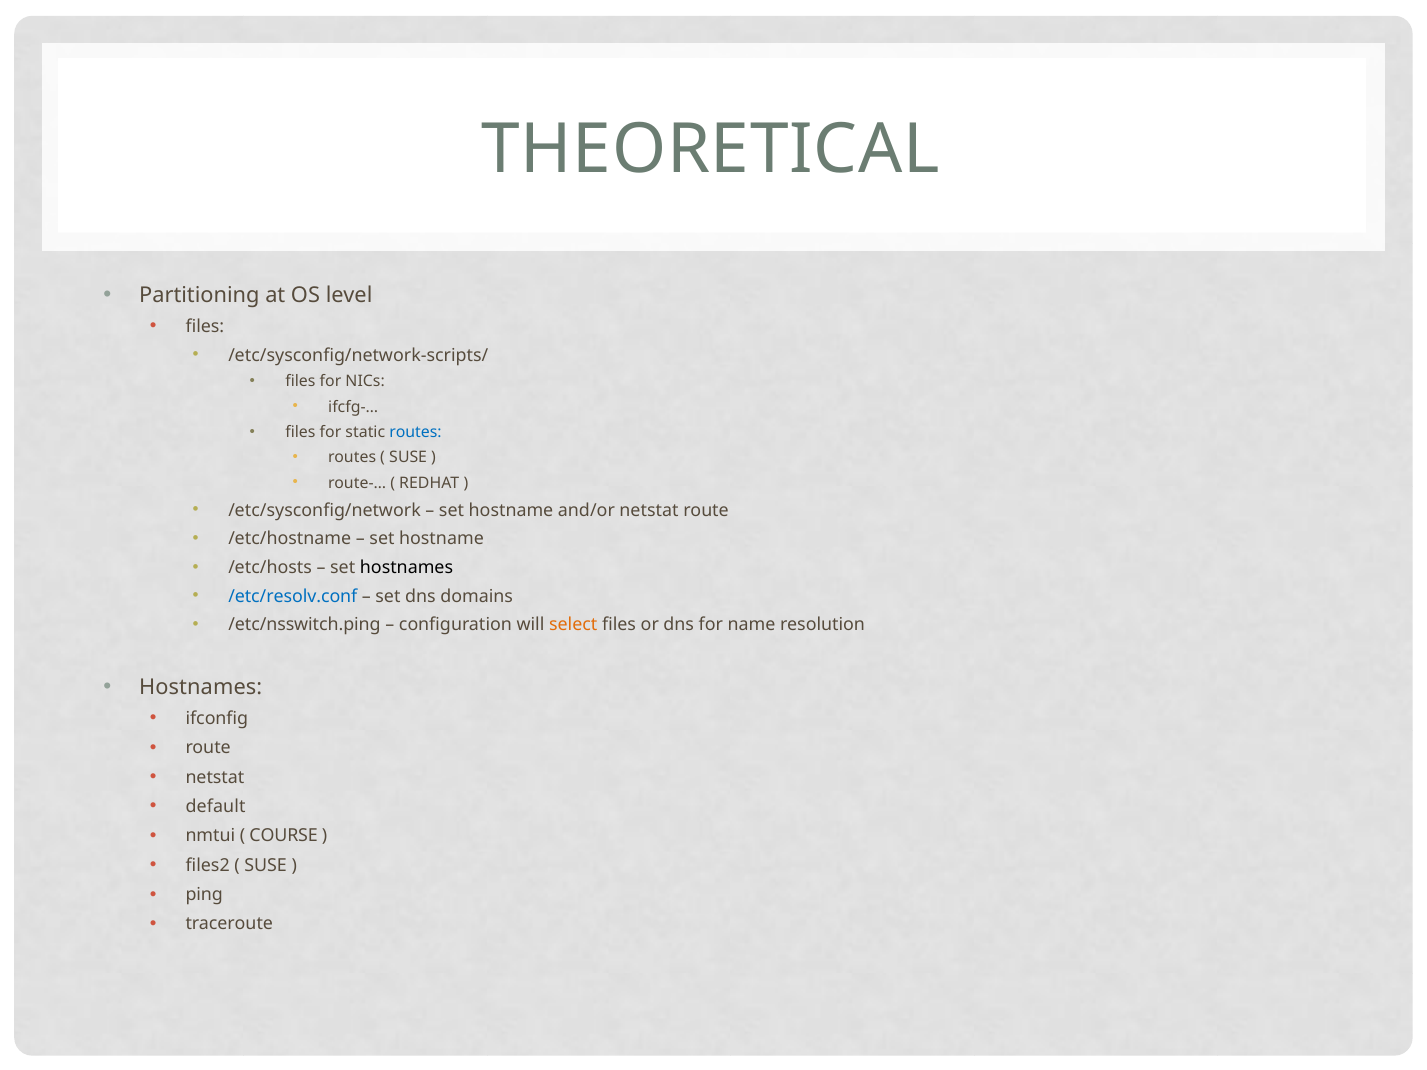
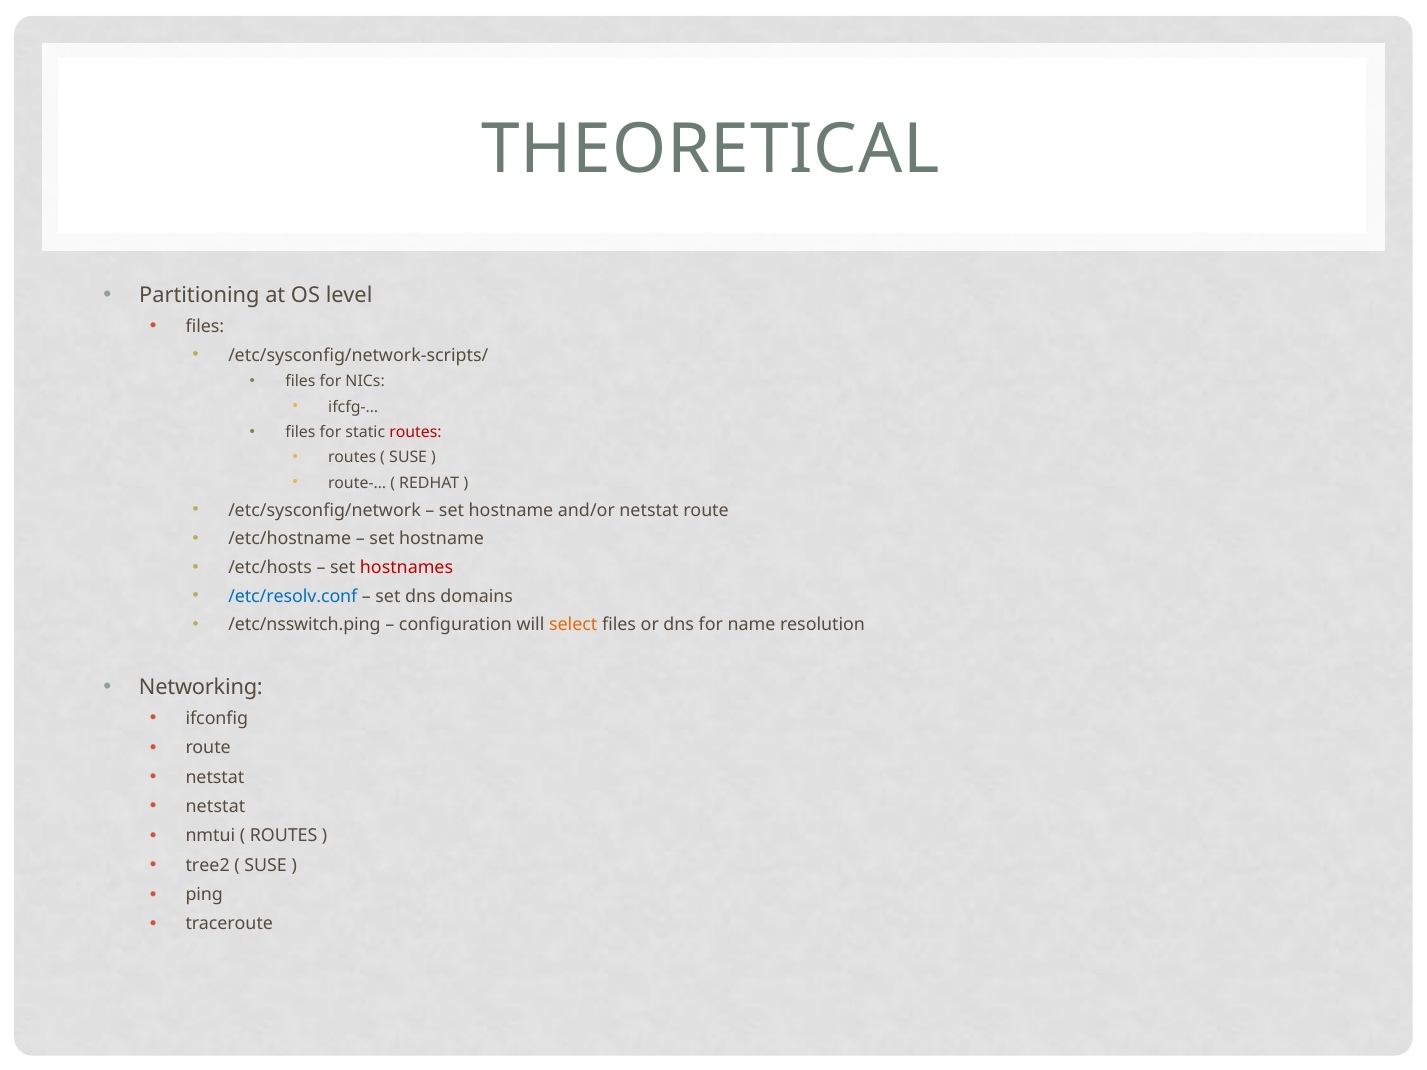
routes colour: blue -> red (415, 432)
hostnames colour: black -> red (407, 568)
Hostnames: Hostnames -> Networking (201, 687)
default: default -> netstat (215, 807)
COURSE: COURSE -> ROUTES (284, 836)
files2: files2 -> tree2 (208, 866)
